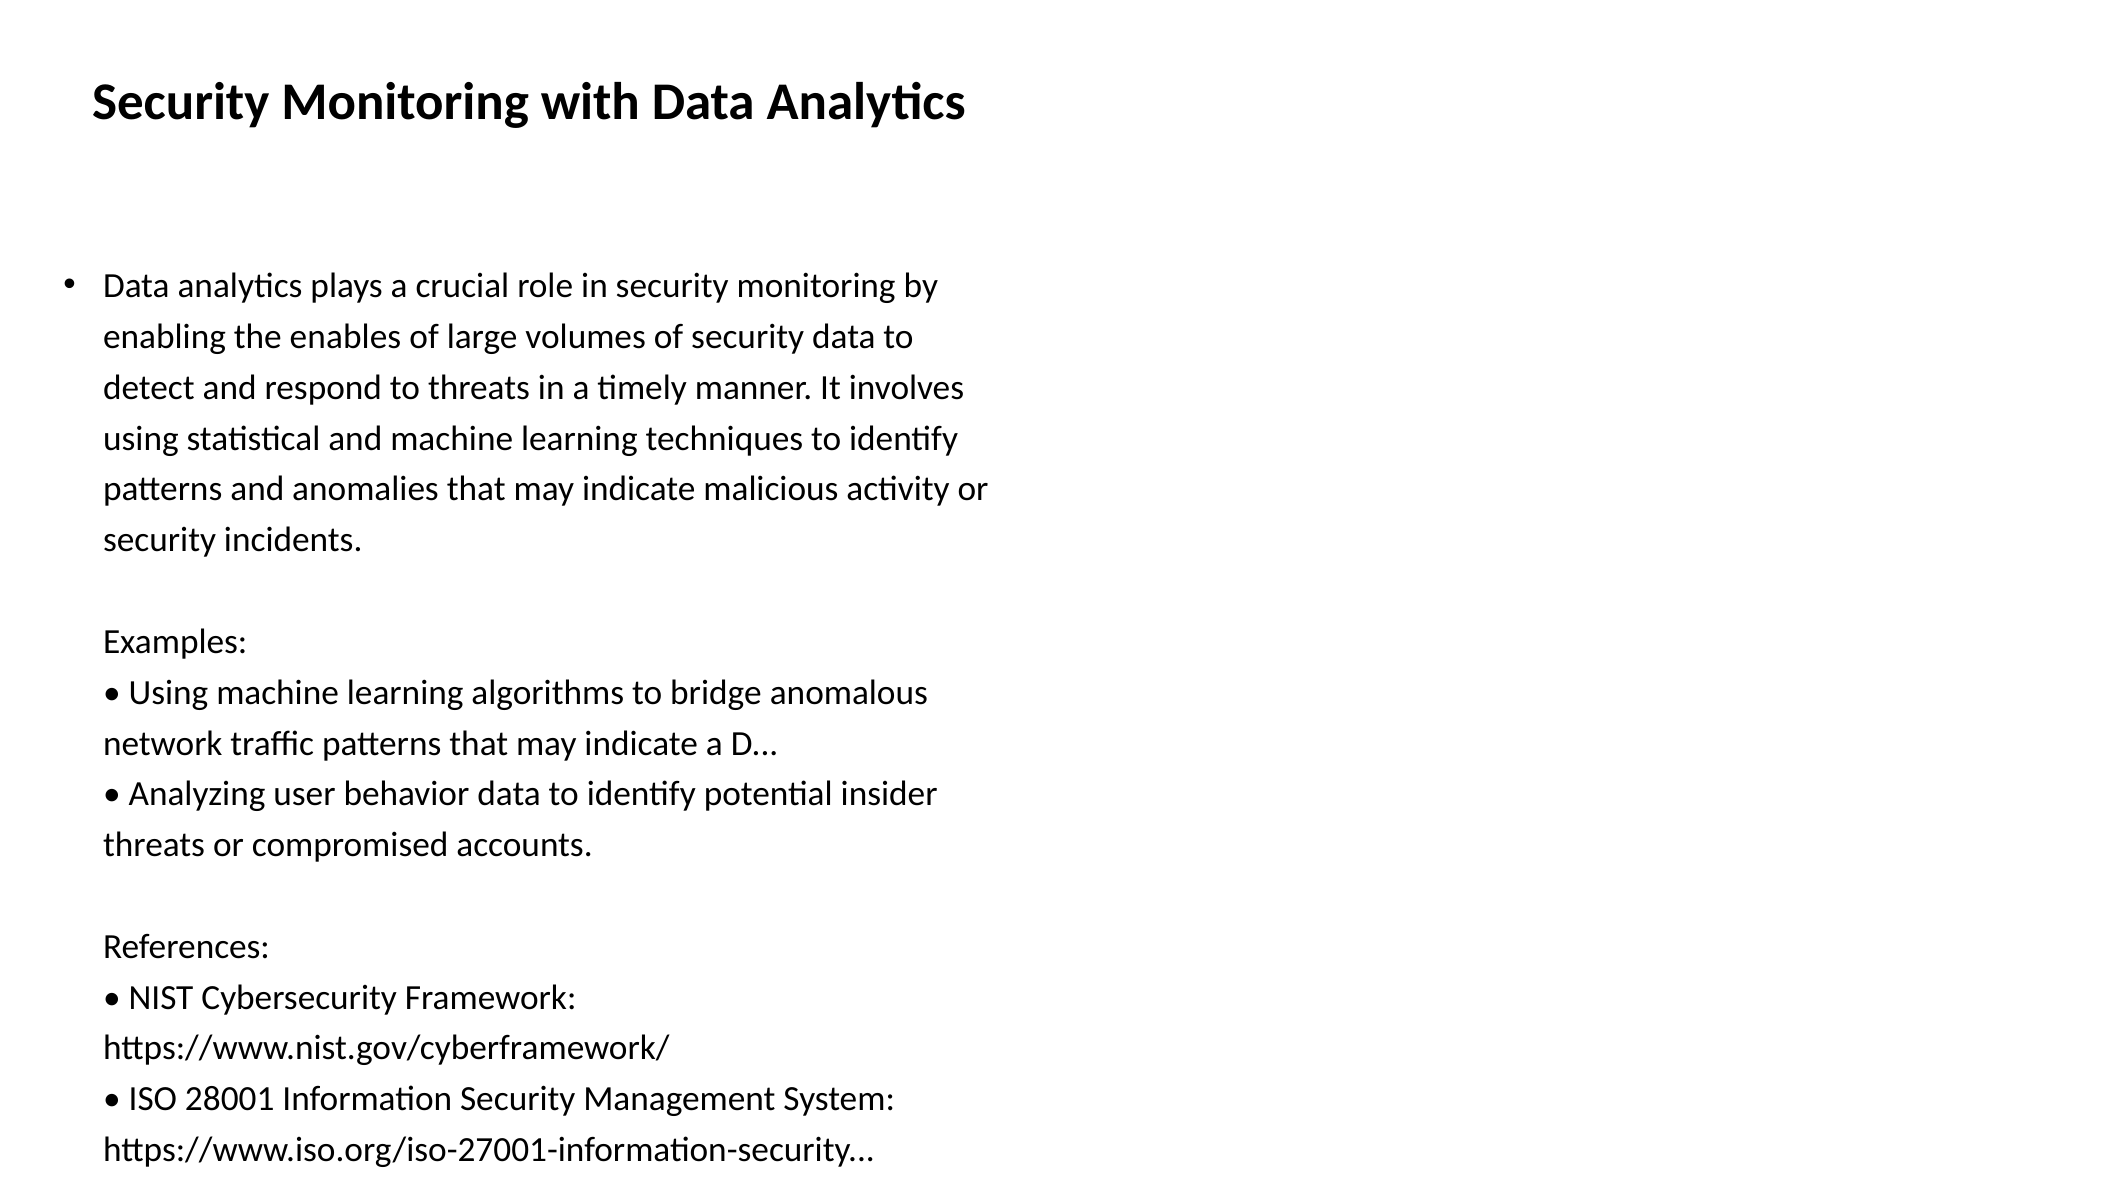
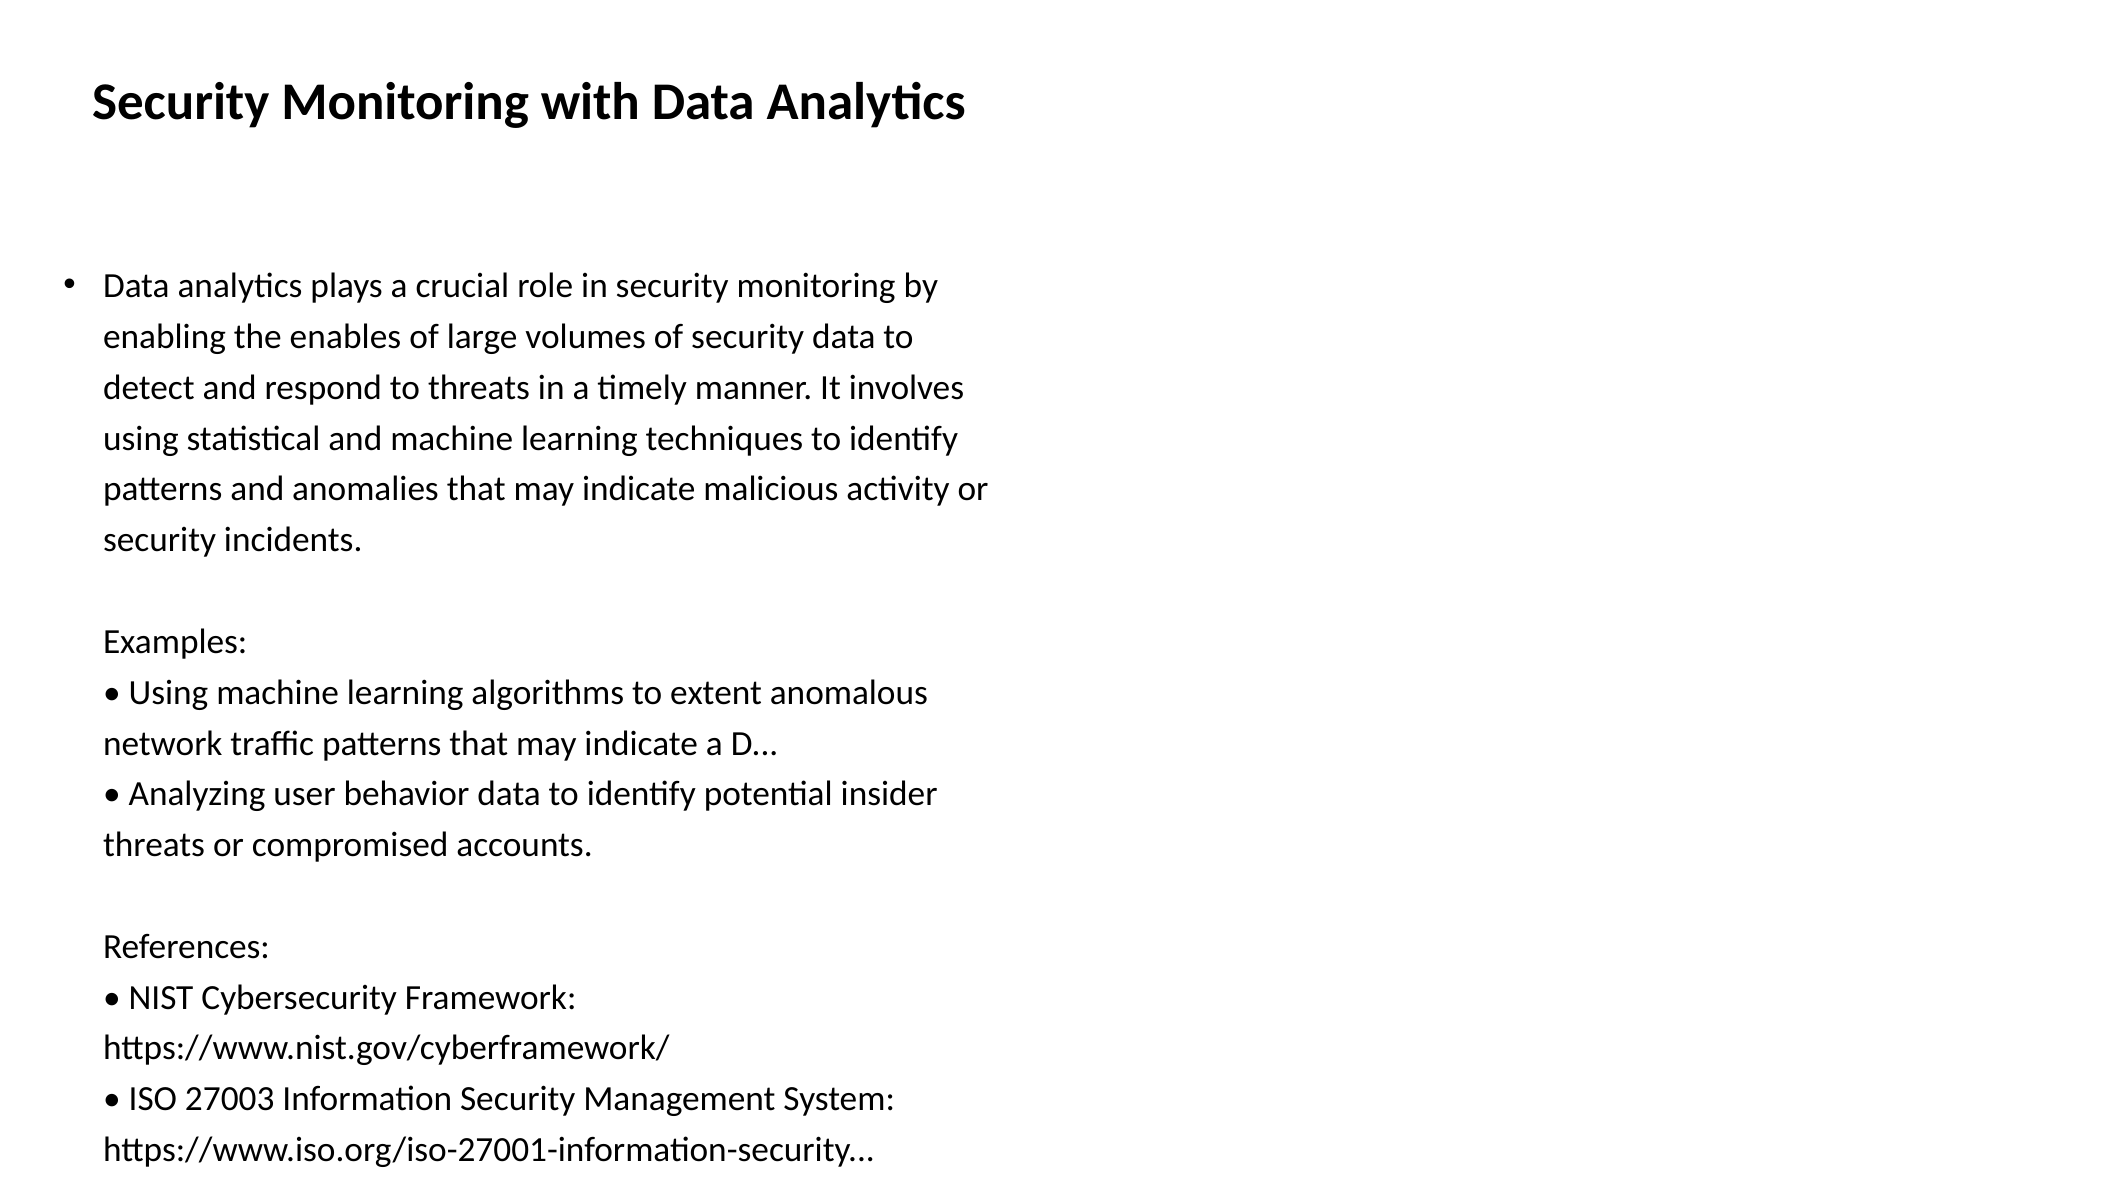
bridge: bridge -> extent (716, 693)
28001: 28001 -> 27003 (230, 1099)
